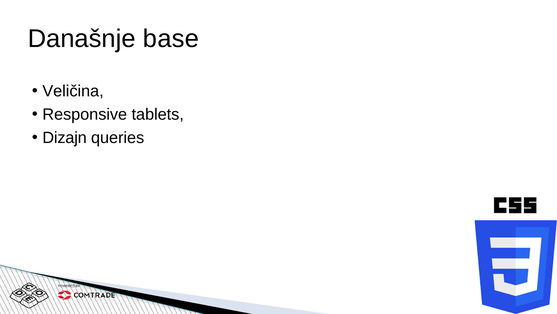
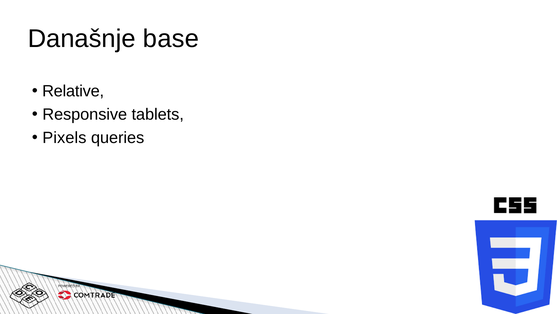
Veličina: Veličina -> Relative (73, 91)
Dizajn: Dizajn -> Pixels (64, 138)
